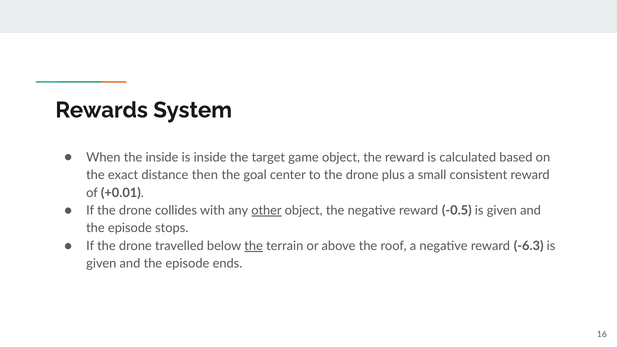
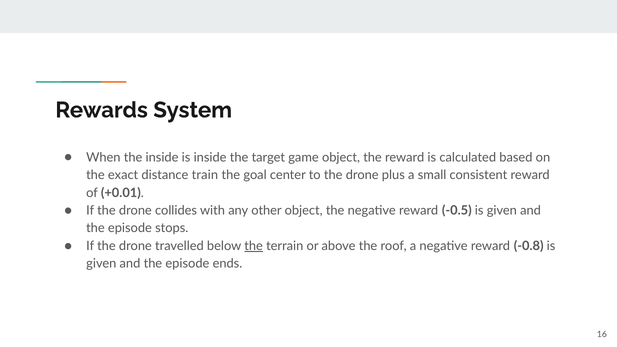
then: then -> train (205, 175)
other underline: present -> none (266, 211)
-6.3: -6.3 -> -0.8 (529, 246)
